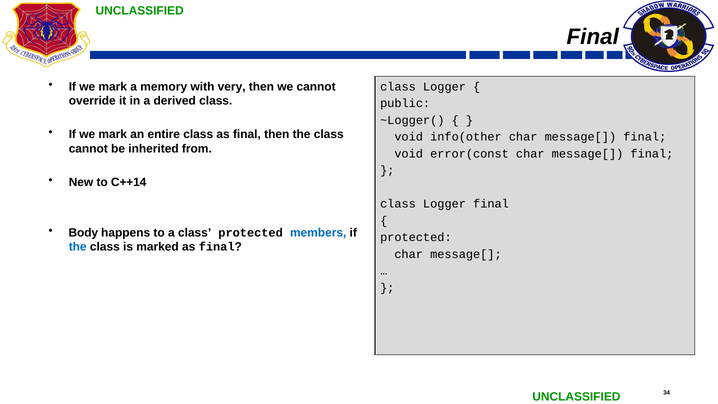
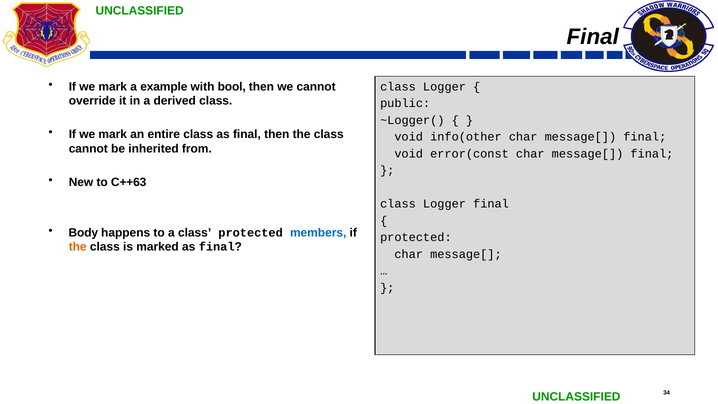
memory: memory -> example (164, 87)
very: very -> bool (232, 87)
C++14: C++14 -> C++63 (129, 182)
the colour: blue -> orange (78, 247)
